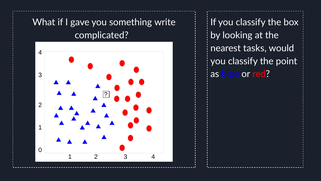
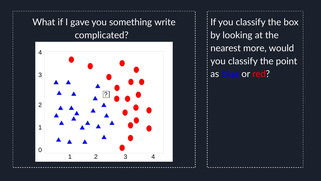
tasks: tasks -> more (255, 48)
